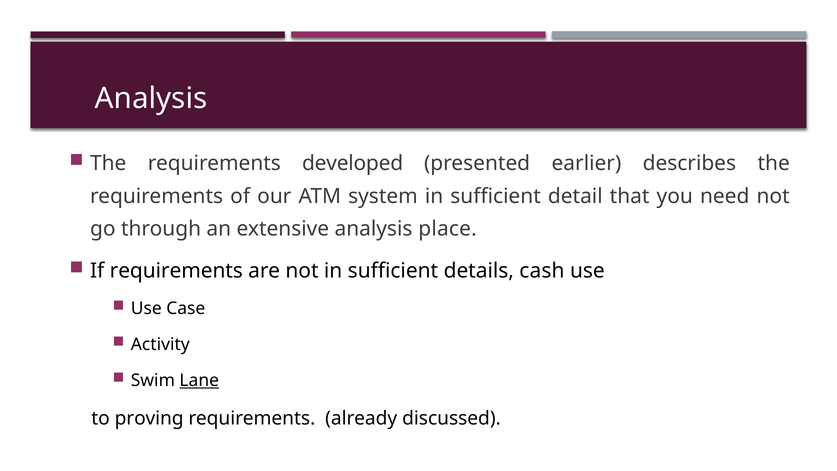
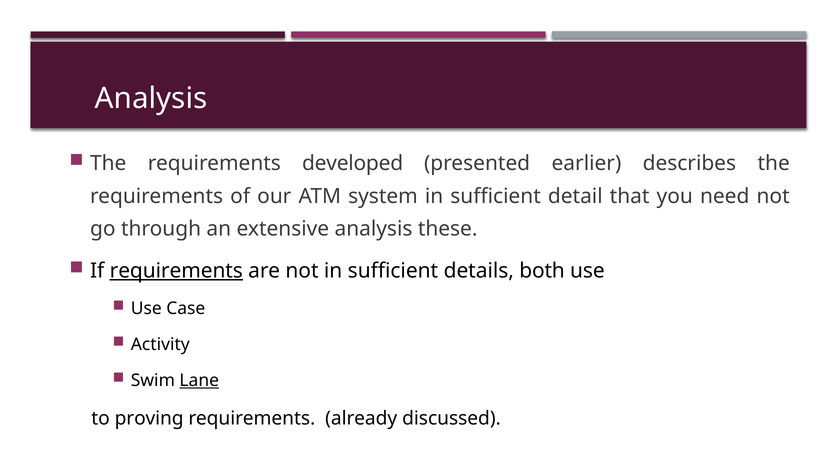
place: place -> these (448, 229)
requirements underline: none -> present (176, 271)
cash: cash -> both (542, 271)
